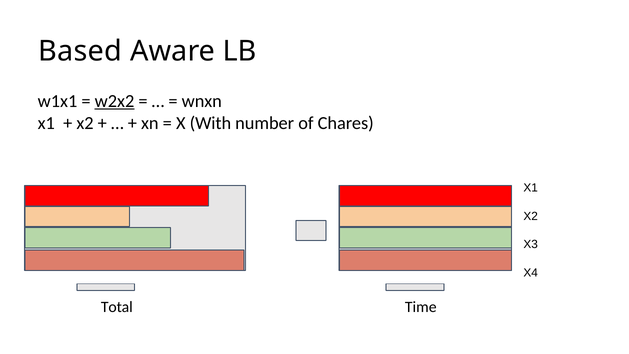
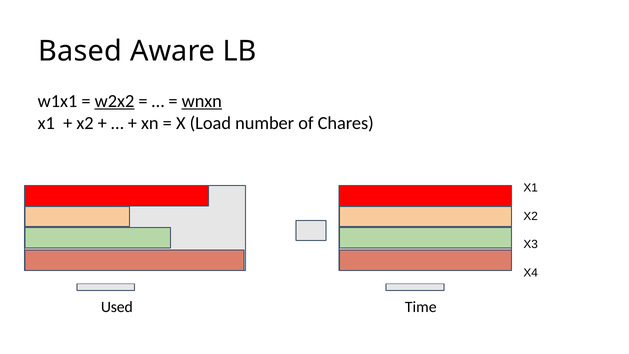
wnxn underline: none -> present (202, 101)
With: With -> Load (210, 123)
Total: Total -> Used (117, 307)
